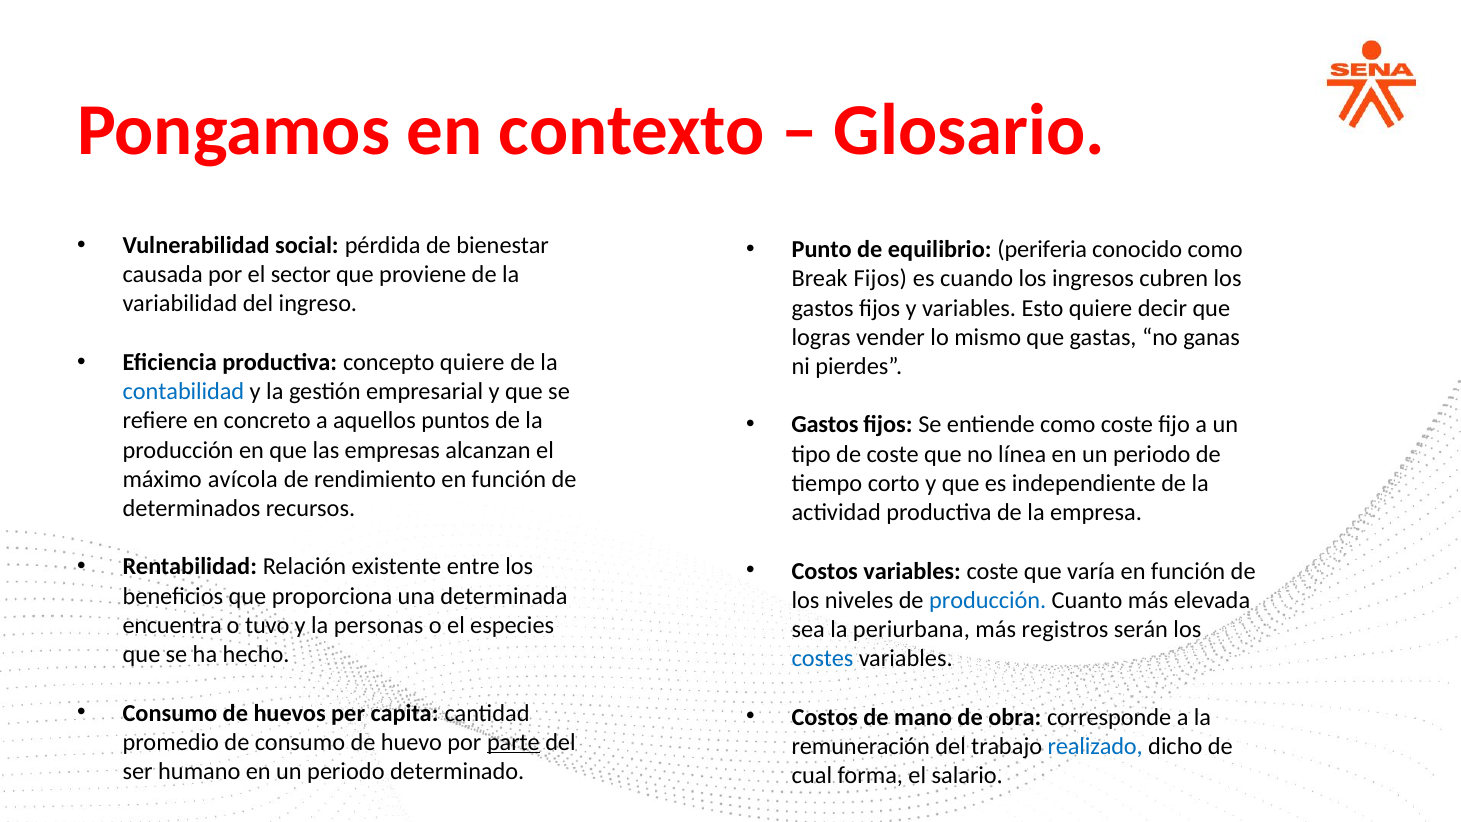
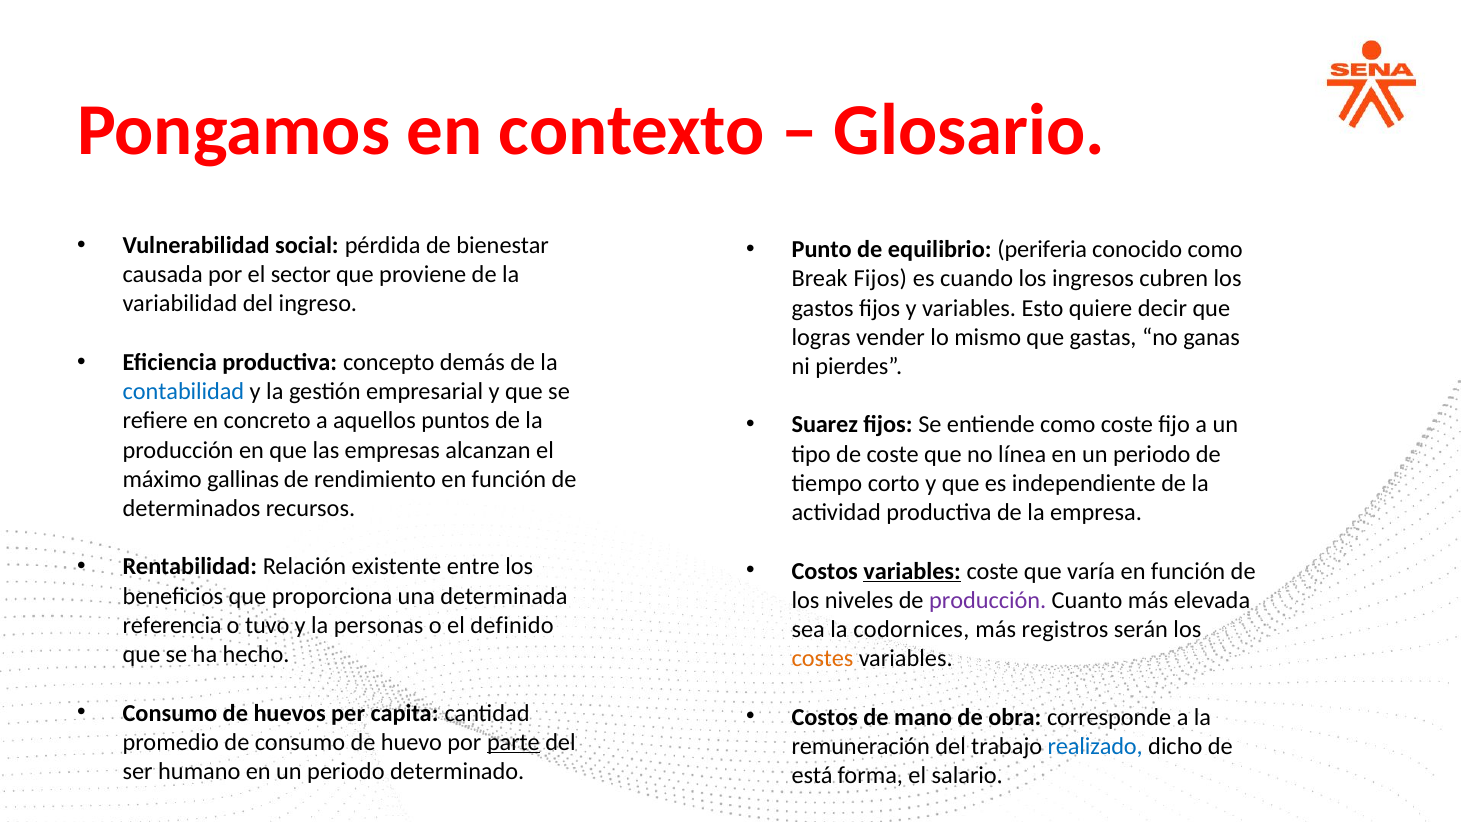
concepto quiere: quiere -> demás (472, 362)
Gastos: Gastos -> Suarez (825, 425)
avícola: avícola -> gallinas (243, 479)
variables underline: none -> present (912, 571)
producción colour: blue -> purple (988, 600)
encuentra: encuentra -> referencia (172, 625)
especies: especies -> definido (512, 625)
periurbana: periurbana -> codornices (911, 629)
costes colour: blue -> orange (823, 659)
cual: cual -> está (812, 775)
